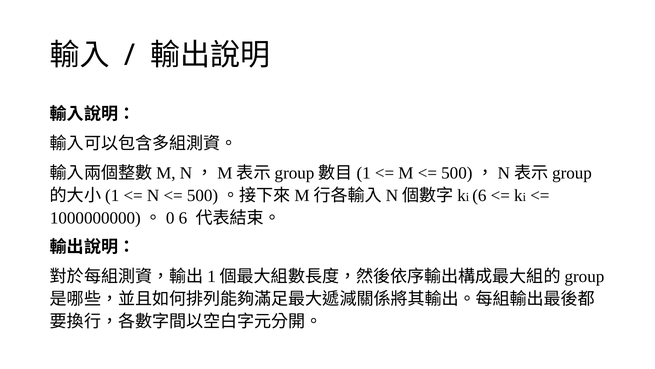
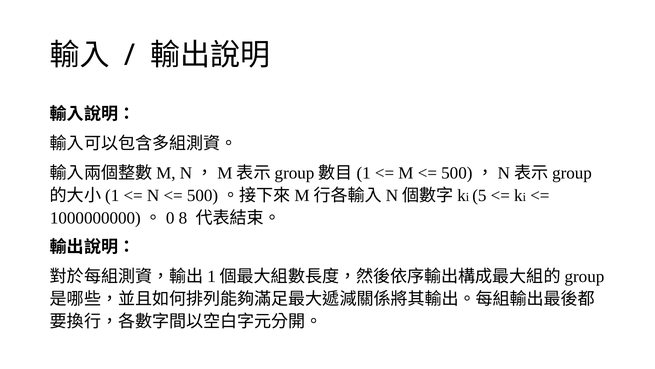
6: 6 -> 5 (479, 195)
1000000000)。0 6: 6 -> 8 (183, 218)
